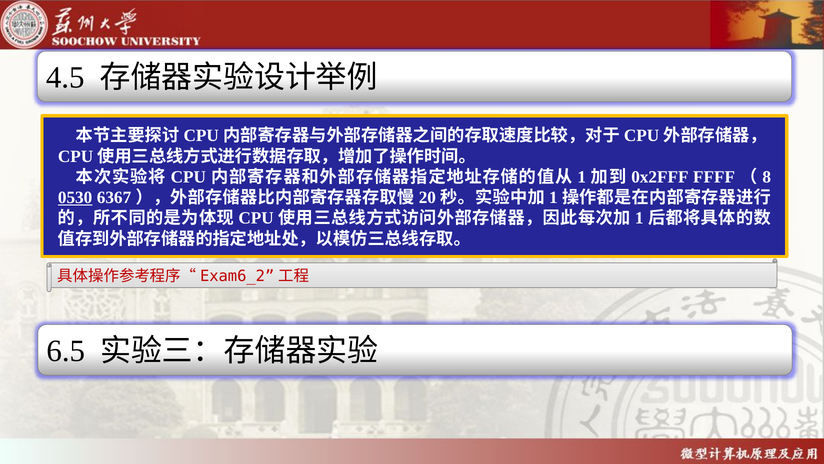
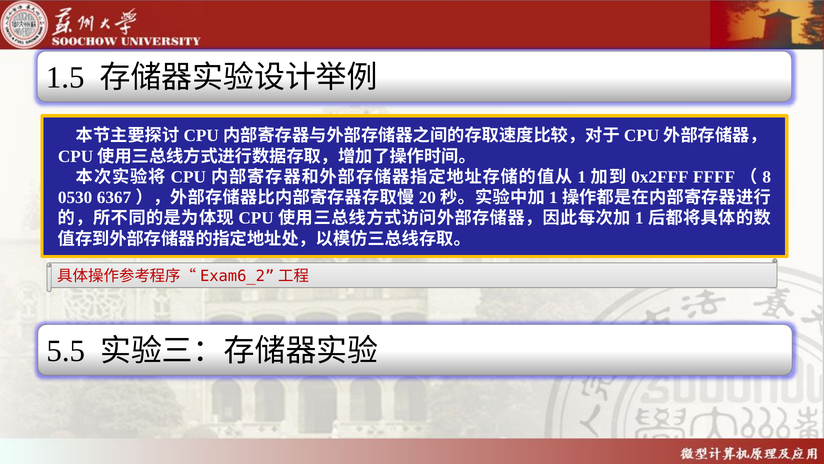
4.5: 4.5 -> 1.5 (65, 77)
0530 underline: present -> none (75, 197)
6.5: 6.5 -> 5.5 (66, 350)
